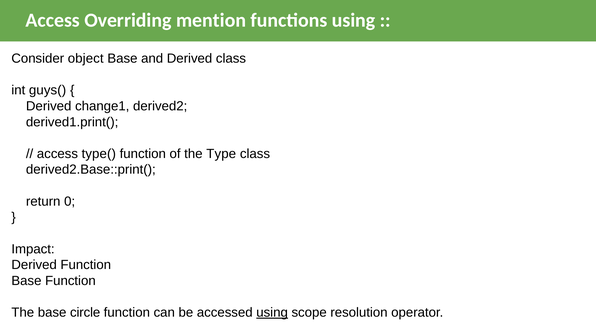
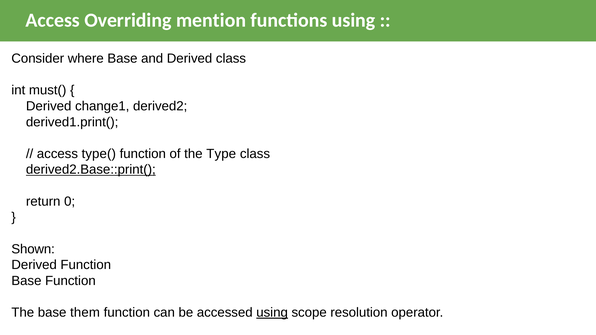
object: object -> where (86, 59)
guys(: guys( -> must( (48, 90)
derived2.Base::print( underline: none -> present (91, 170)
Impact: Impact -> Shown (33, 249)
circle: circle -> them (85, 313)
